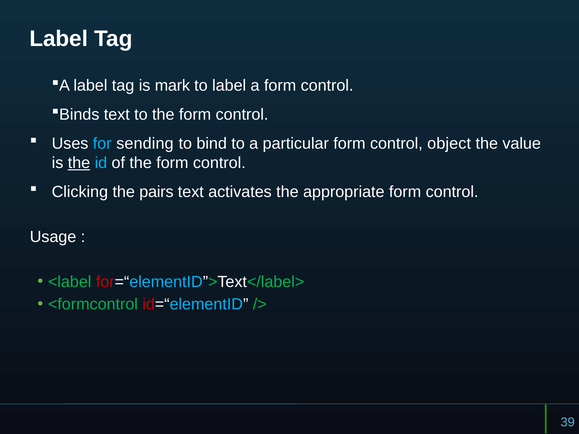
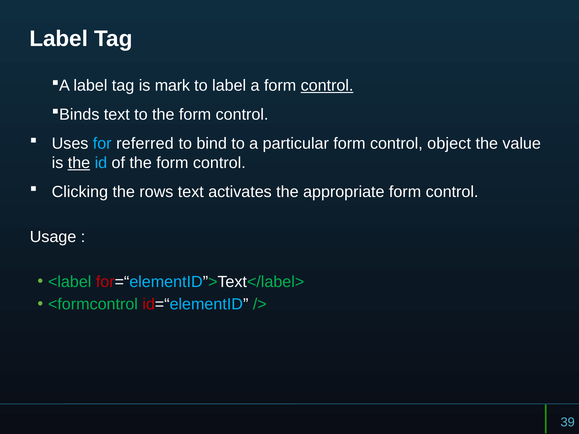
control underline: none -> present (327, 86)
sending: sending -> referred (145, 144)
pairs: pairs -> rows (156, 192)
